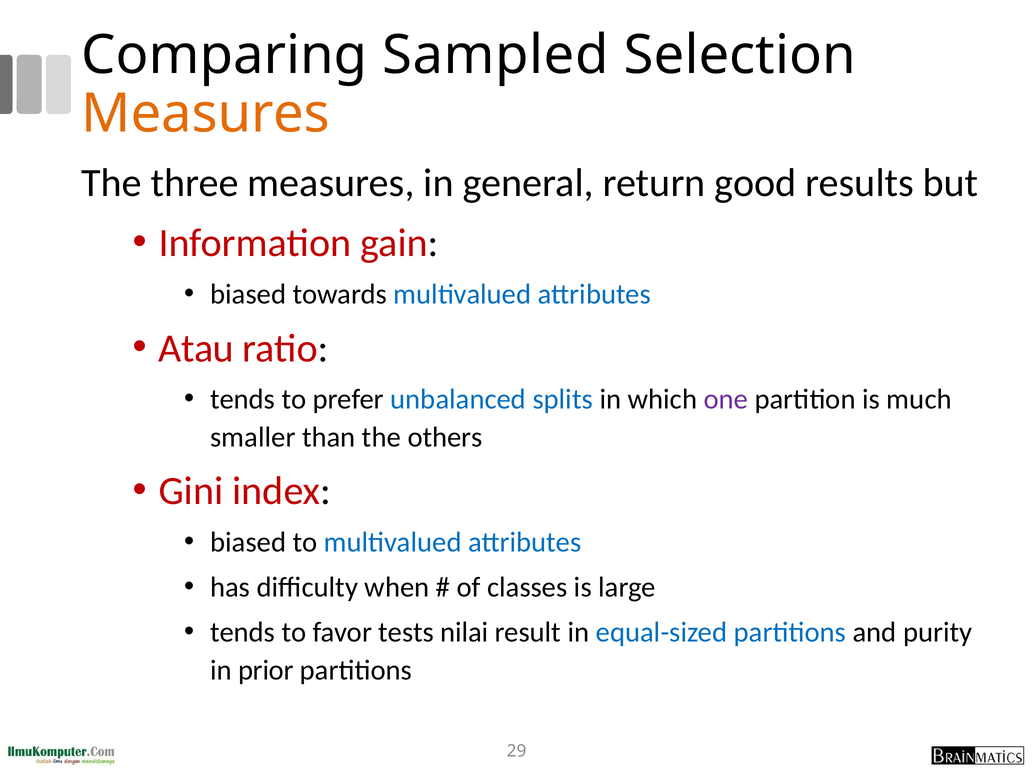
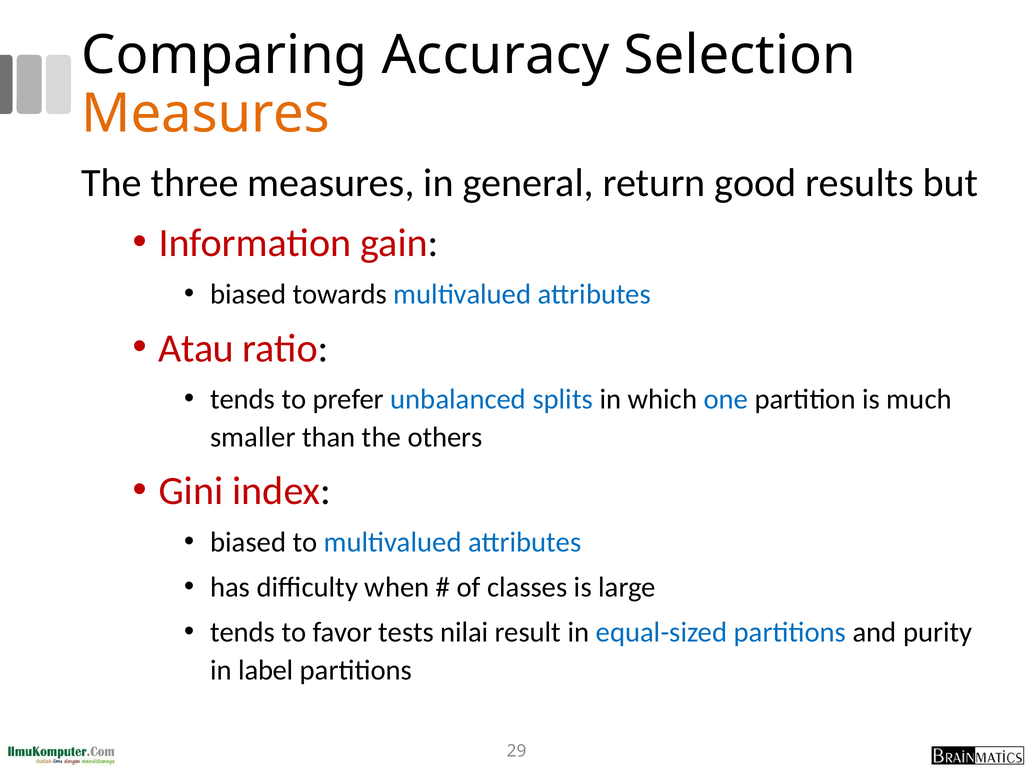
Sampled: Sampled -> Accuracy (496, 55)
one colour: purple -> blue (726, 399)
prior: prior -> label (266, 670)
